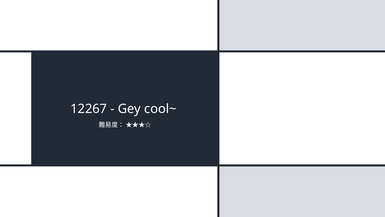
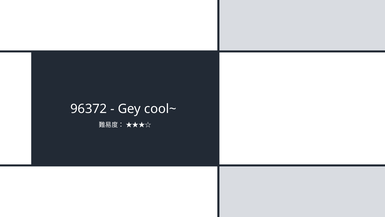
12267: 12267 -> 96372 (89, 109)
